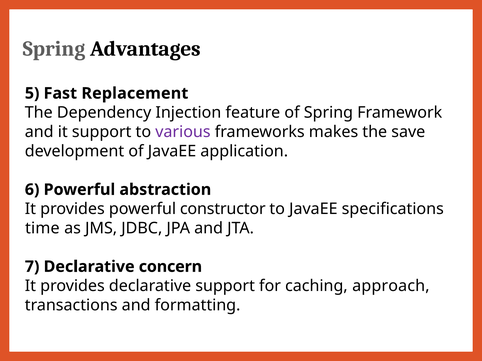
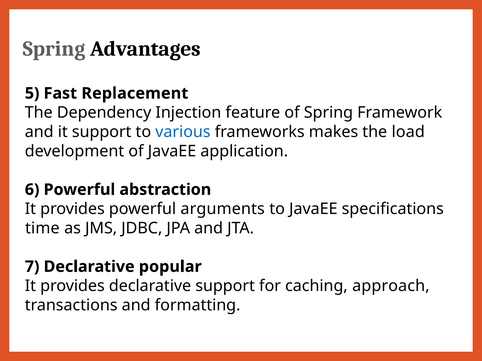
various colour: purple -> blue (183, 132)
save: save -> load (408, 132)
constructor: constructor -> arguments (223, 209)
concern: concern -> popular (170, 267)
